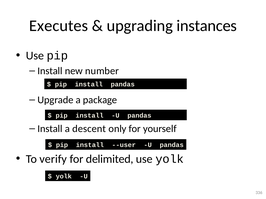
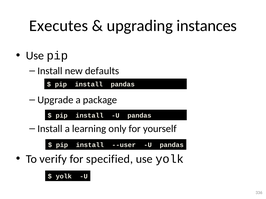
number: number -> defaults (102, 71)
descent: descent -> learning (89, 129)
delimited: delimited -> specified (110, 159)
